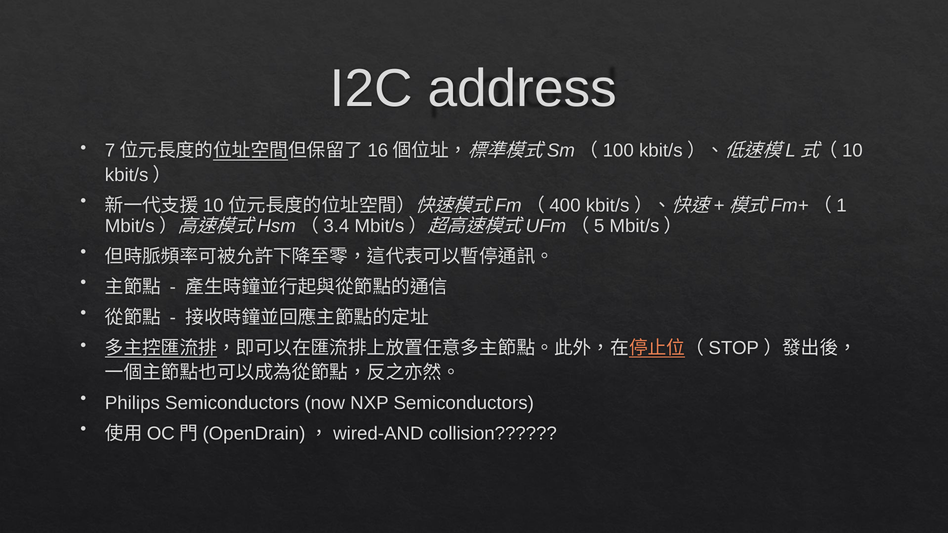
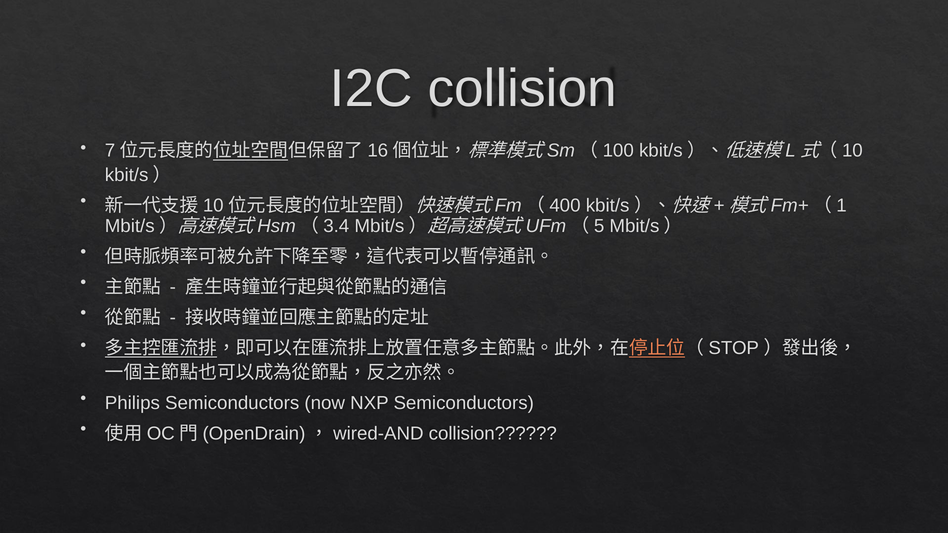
I2C address: address -> collision (522, 89)
